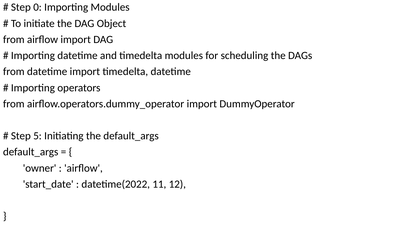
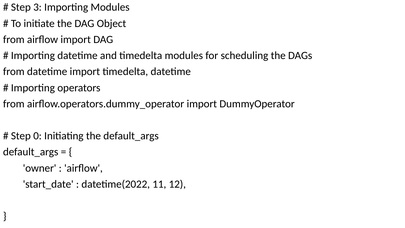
0: 0 -> 3 (38, 7)
5: 5 -> 0 (38, 136)
